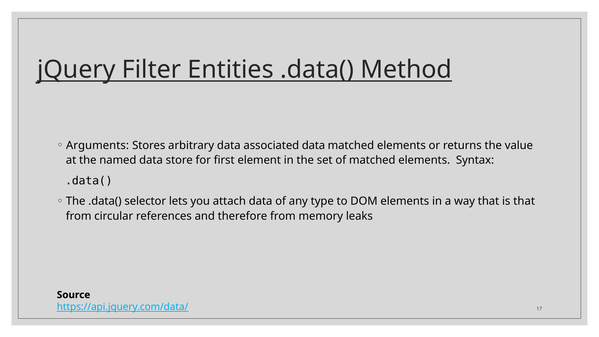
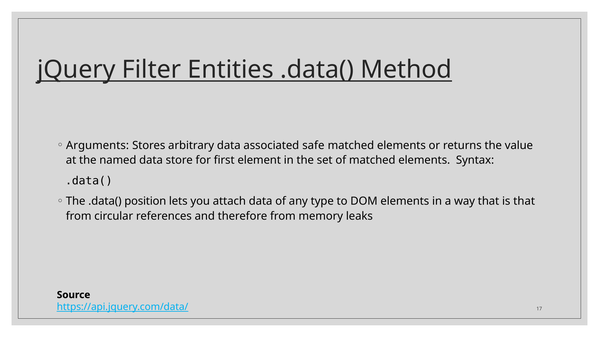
associated data: data -> safe (313, 145)
selector: selector -> position (145, 201)
